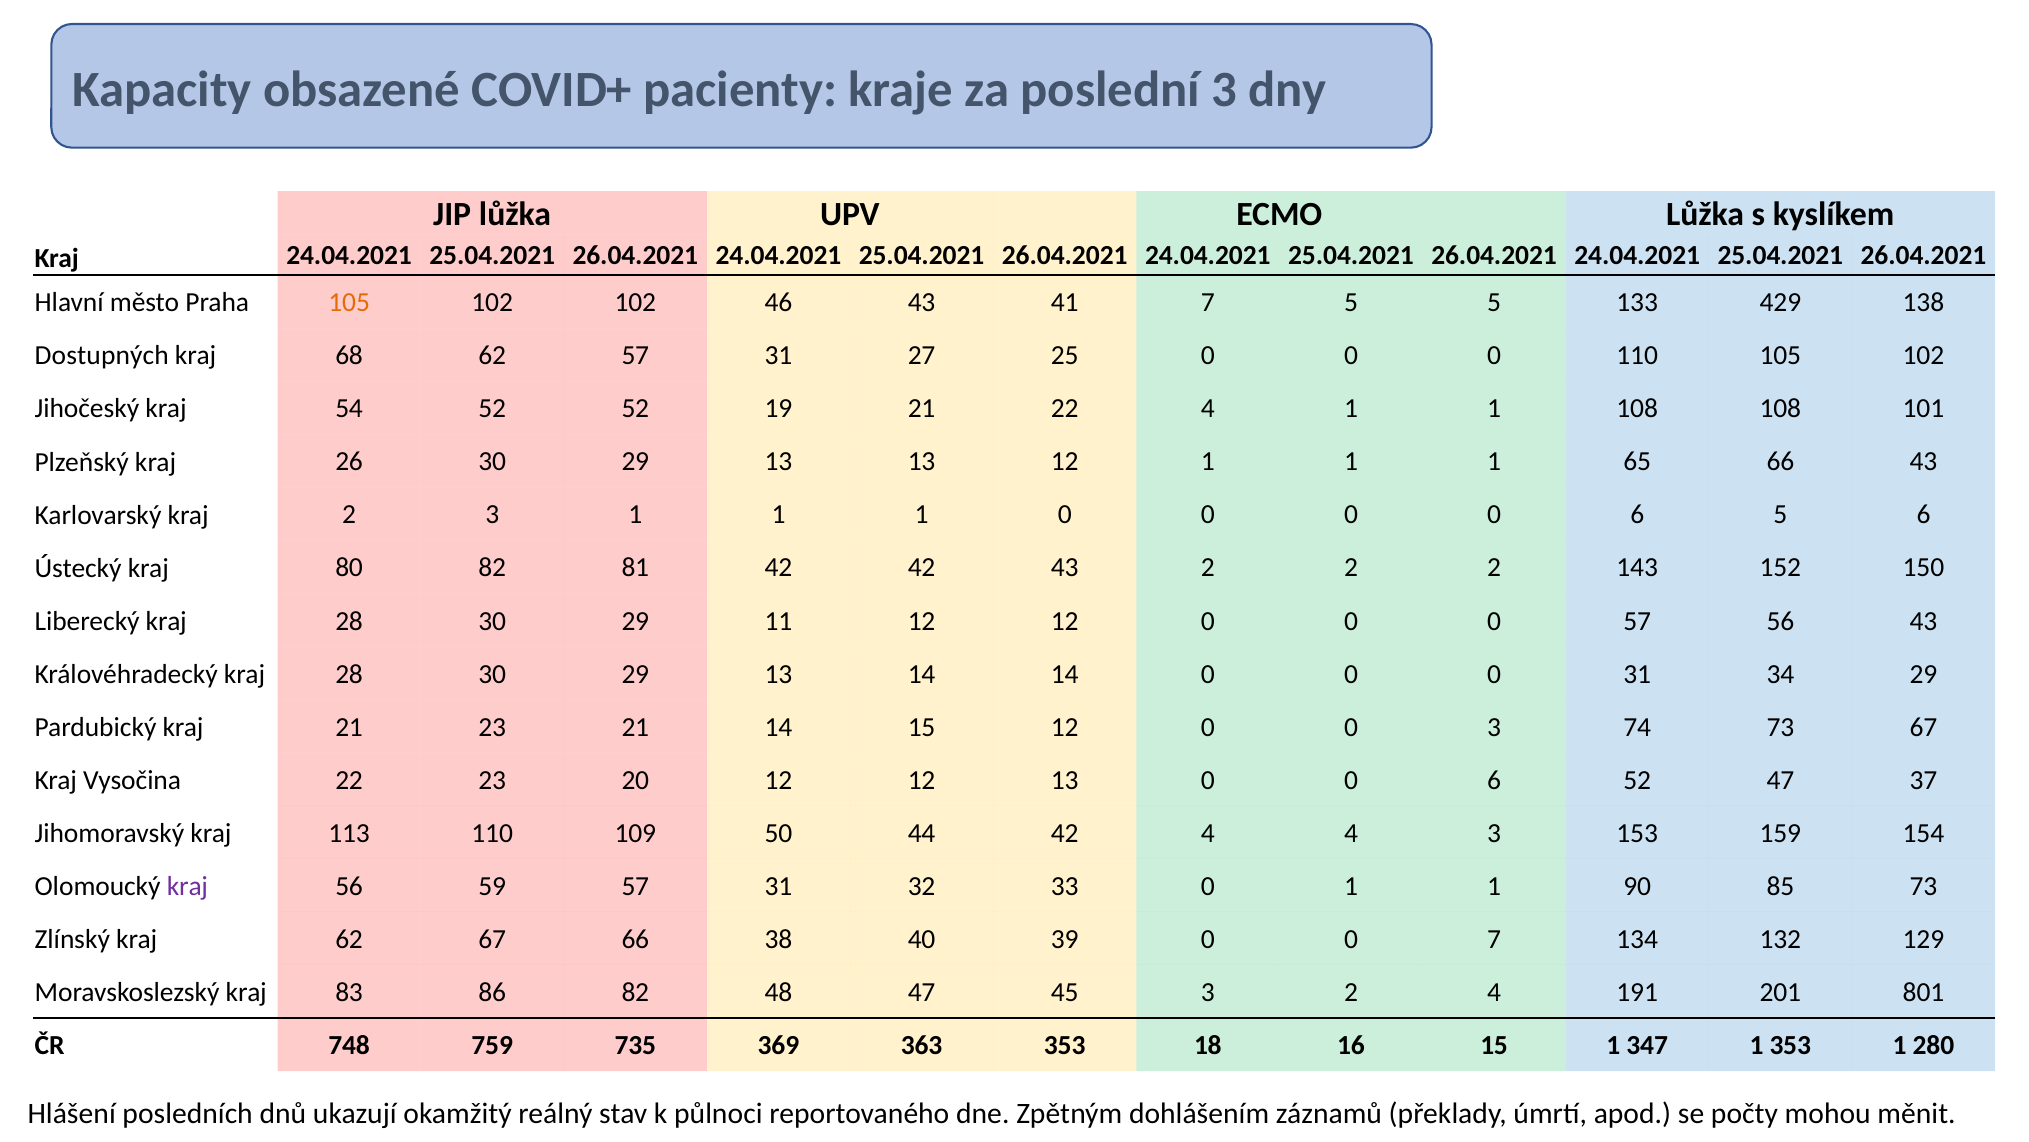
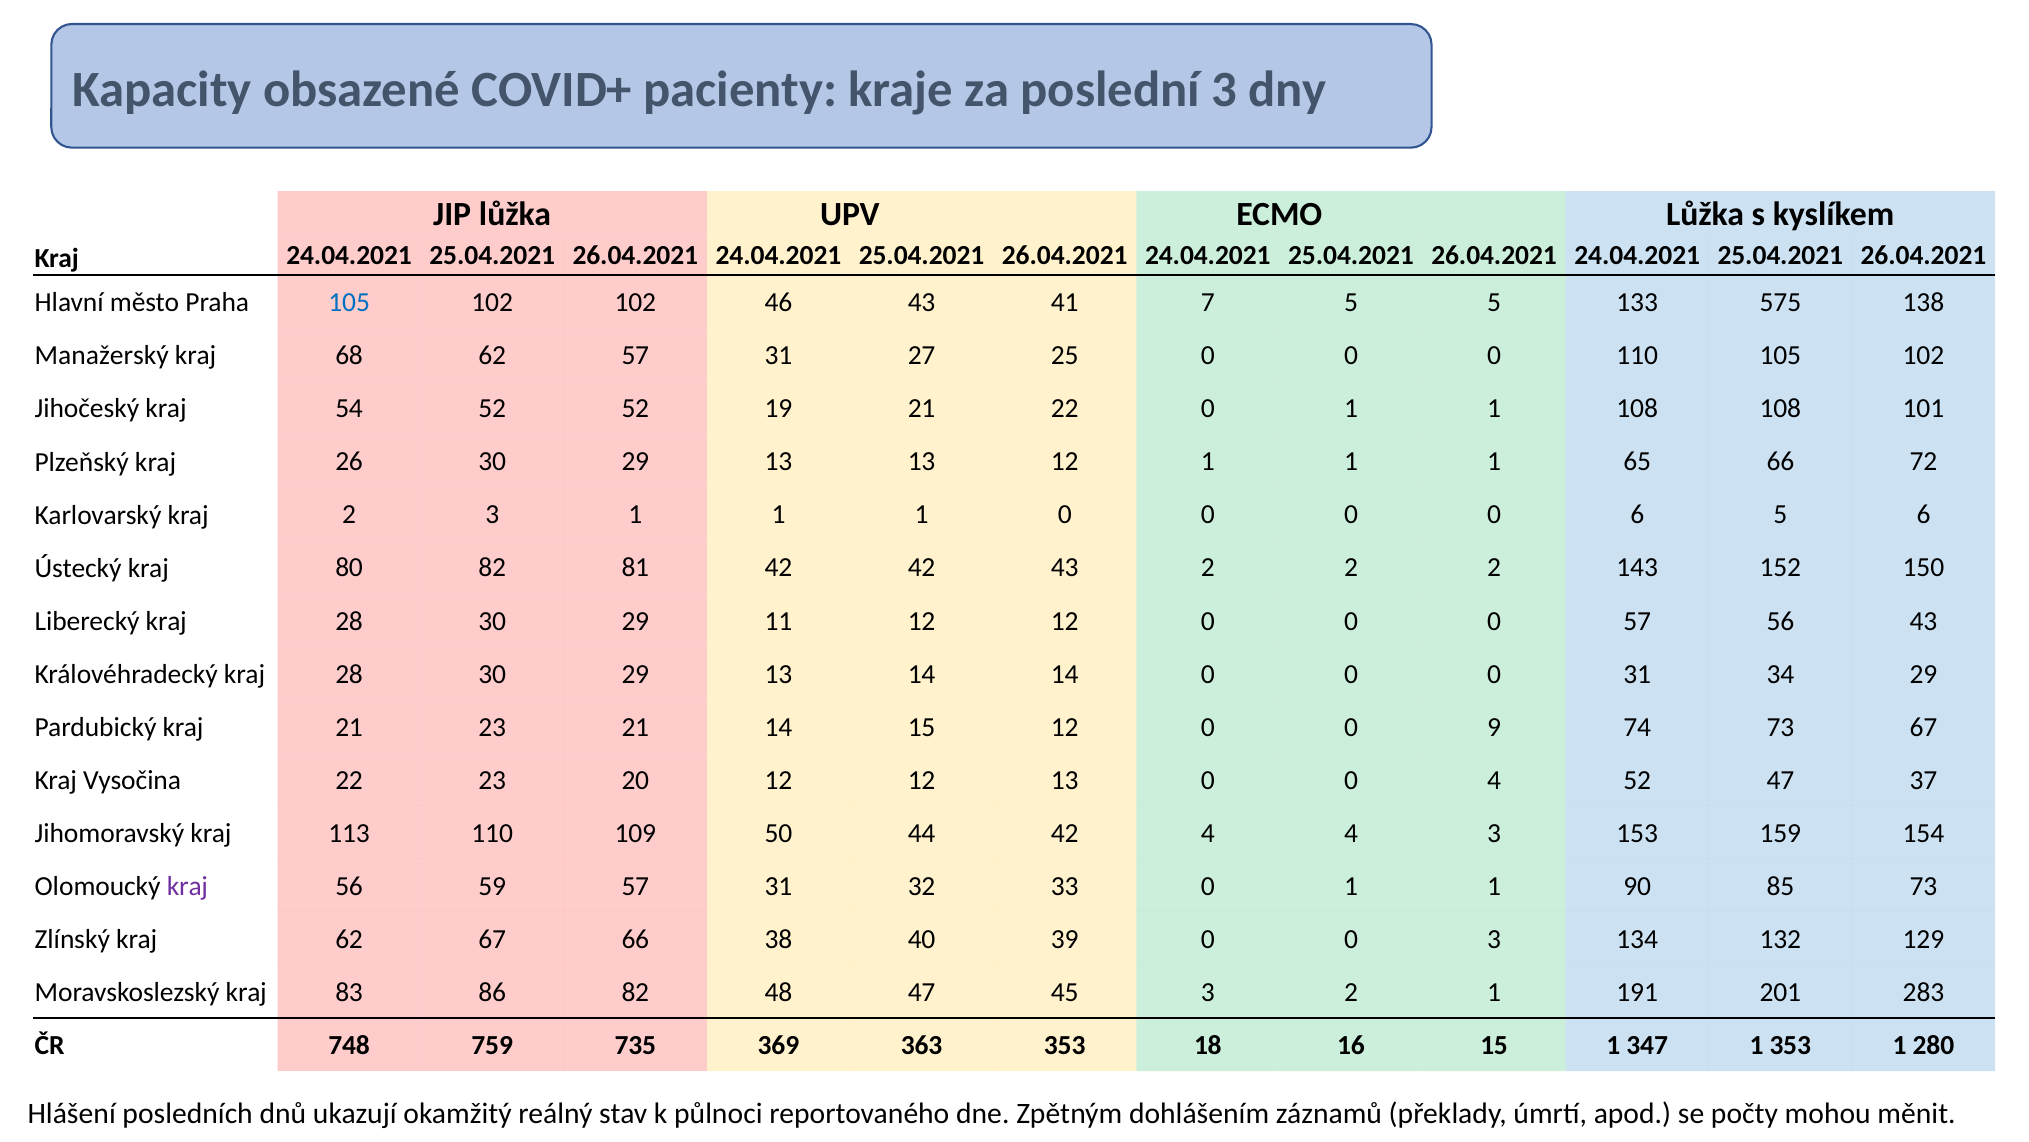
105 colour: orange -> blue (349, 302)
429: 429 -> 575 (1780, 302)
Dostupných: Dostupných -> Manažerský (102, 356)
22 4: 4 -> 0 (1208, 409)
66 43: 43 -> 72 (1924, 462)
0 3: 3 -> 9 (1494, 727)
13 0 0 6: 6 -> 4 (1494, 780)
0 7: 7 -> 3 (1494, 939)
2 4: 4 -> 1 (1494, 992)
801: 801 -> 283 (1924, 992)
